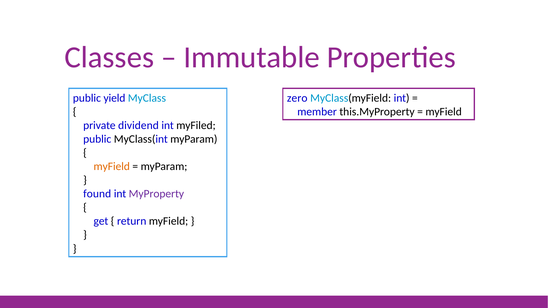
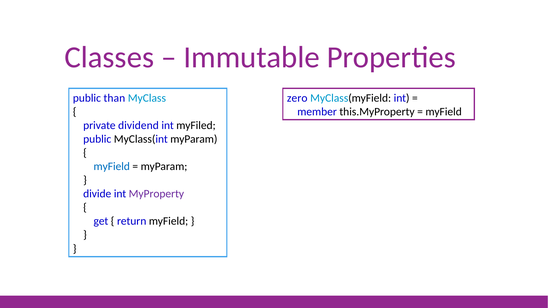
yield: yield -> than (114, 98)
myField colour: orange -> blue (112, 167)
found: found -> divide (97, 194)
